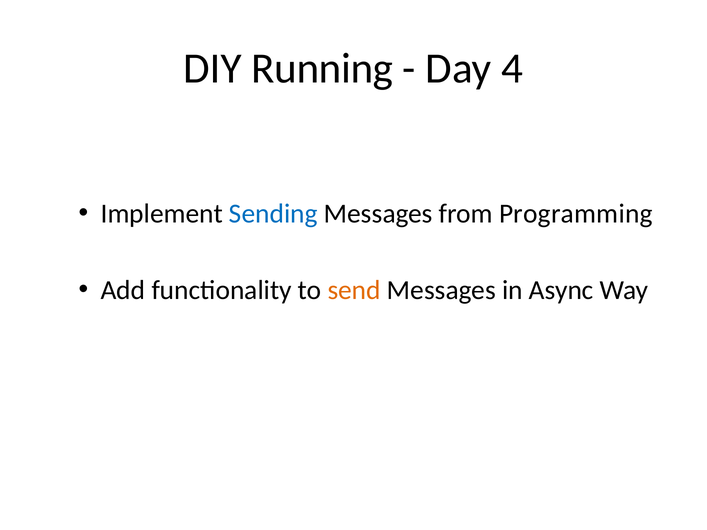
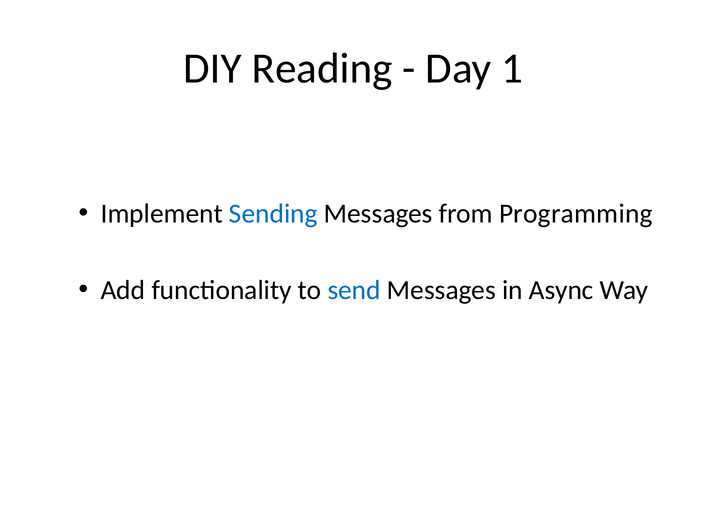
Running: Running -> Reading (322, 68)
4: 4 -> 1 (512, 68)
send colour: orange -> blue (354, 290)
